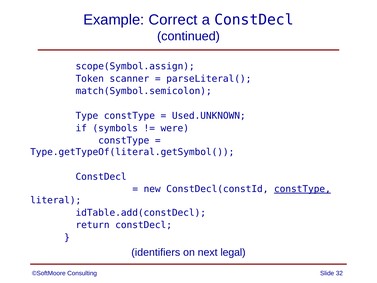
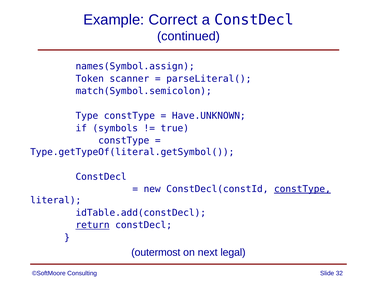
scope(Symbol.assign: scope(Symbol.assign -> names(Symbol.assign (135, 66)
Used.UNKNOWN: Used.UNKNOWN -> Have.UNKNOWN (209, 116)
were: were -> true (175, 128)
return underline: none -> present (93, 225)
identifiers: identifiers -> outermost (156, 252)
